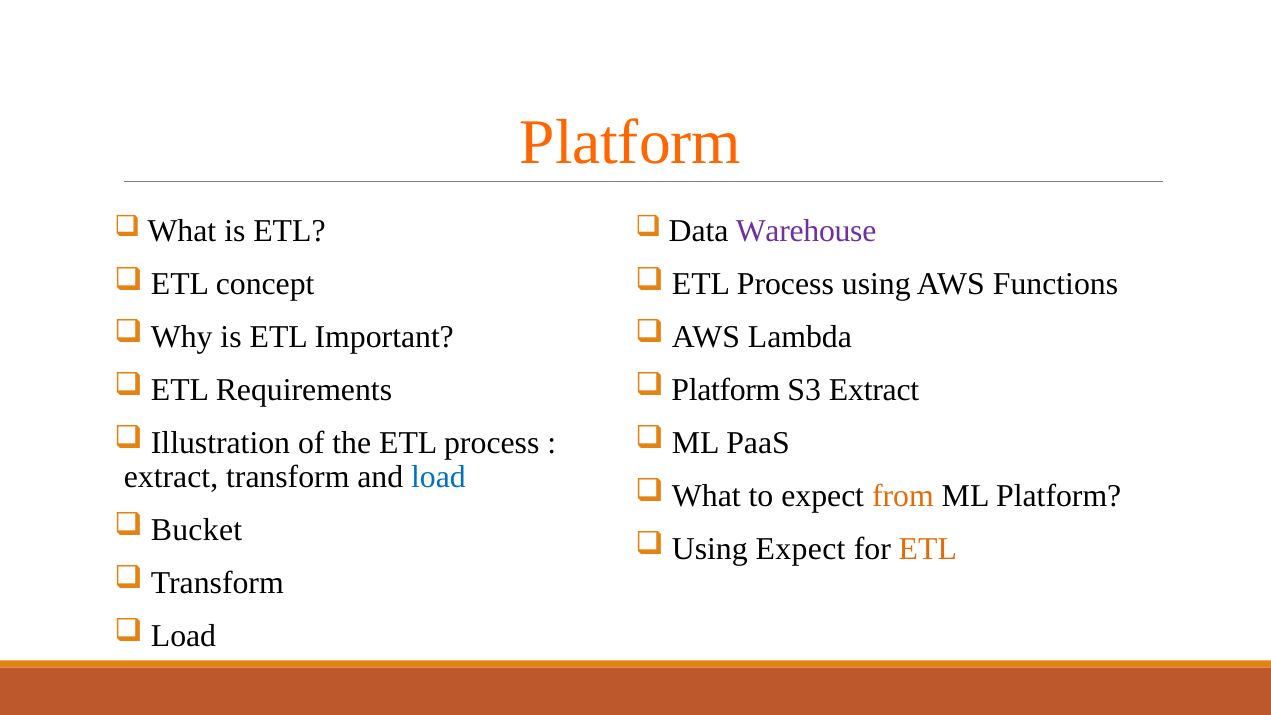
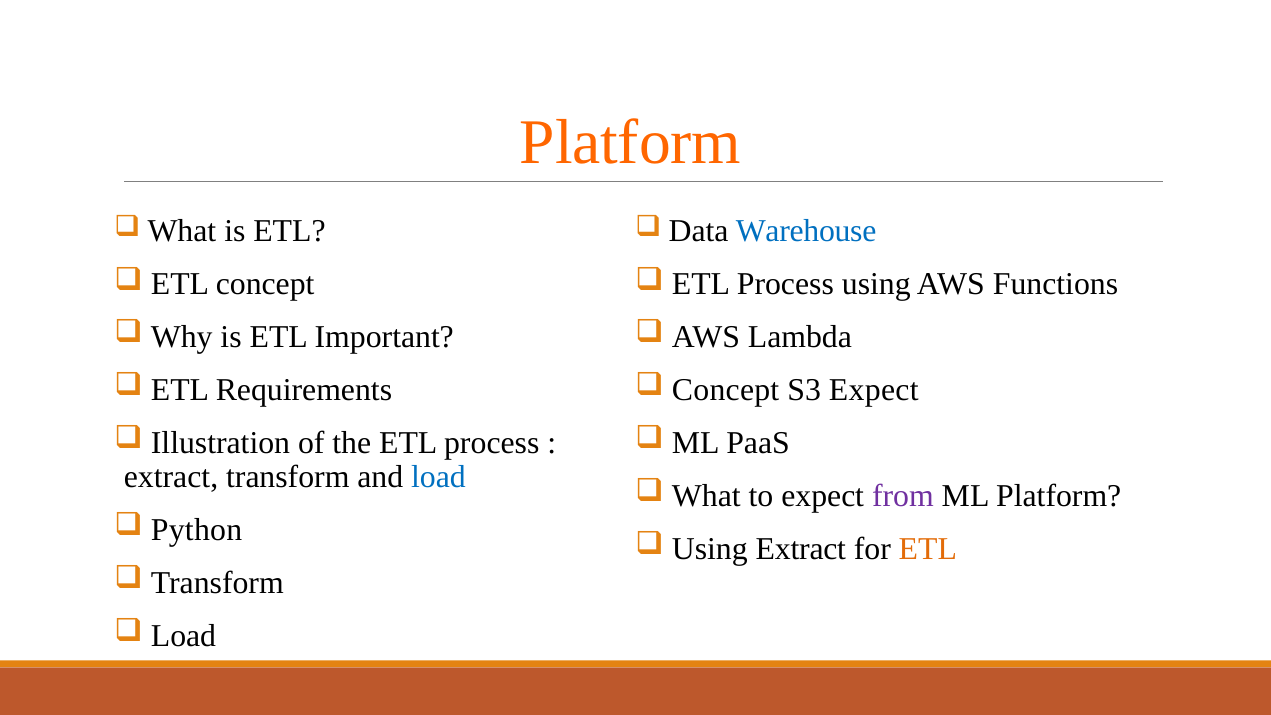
Warehouse colour: purple -> blue (806, 231)
Platform: Platform -> Concept (726, 390)
S3 Extract: Extract -> Expect (874, 390)
from colour: orange -> purple (903, 496)
Bucket: Bucket -> Python (197, 530)
Using Expect: Expect -> Extract (801, 549)
